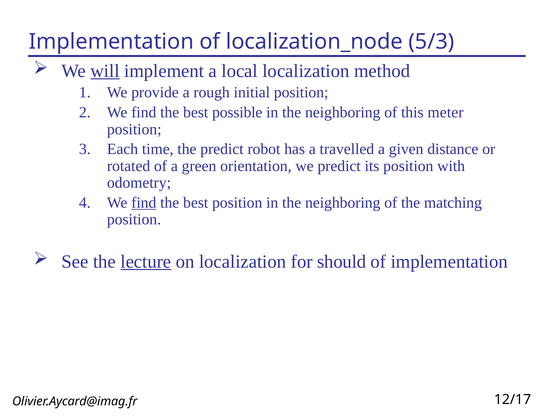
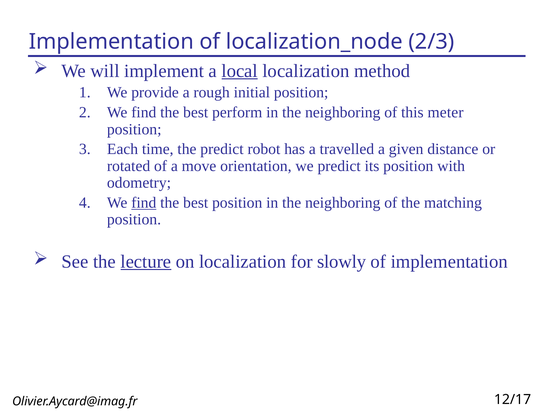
5/3: 5/3 -> 2/3 (431, 42)
will underline: present -> none (105, 71)
local underline: none -> present (240, 71)
possible: possible -> perform (237, 112)
green: green -> move (199, 166)
should: should -> slowly (342, 262)
